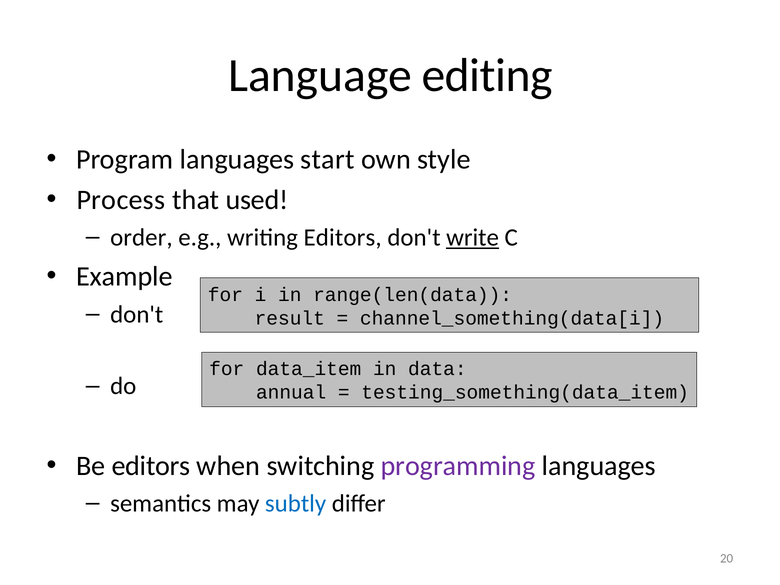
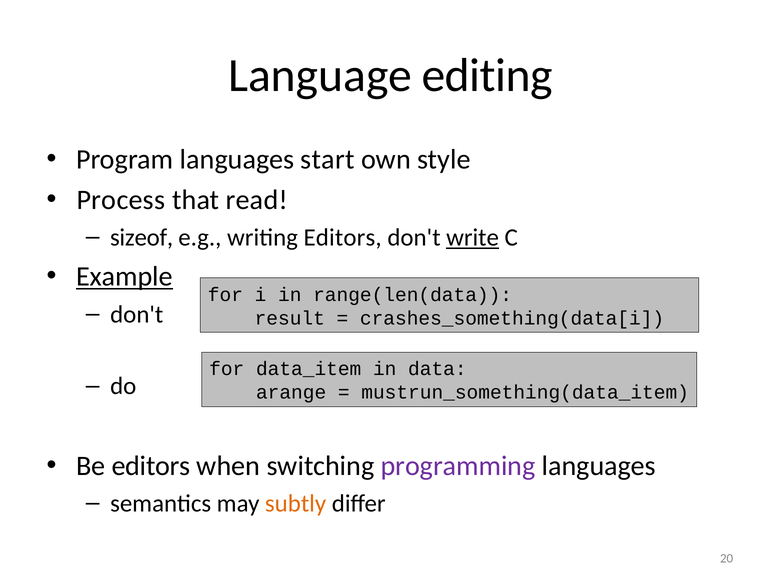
used: used -> read (257, 200)
order: order -> sizeof (142, 238)
Example underline: none -> present (124, 277)
channel_something(data[i: channel_something(data[i -> crashes_something(data[i (512, 318)
annual: annual -> arange (291, 392)
testing_something(data_item: testing_something(data_item -> mustrun_something(data_item (525, 392)
subtly colour: blue -> orange (296, 504)
